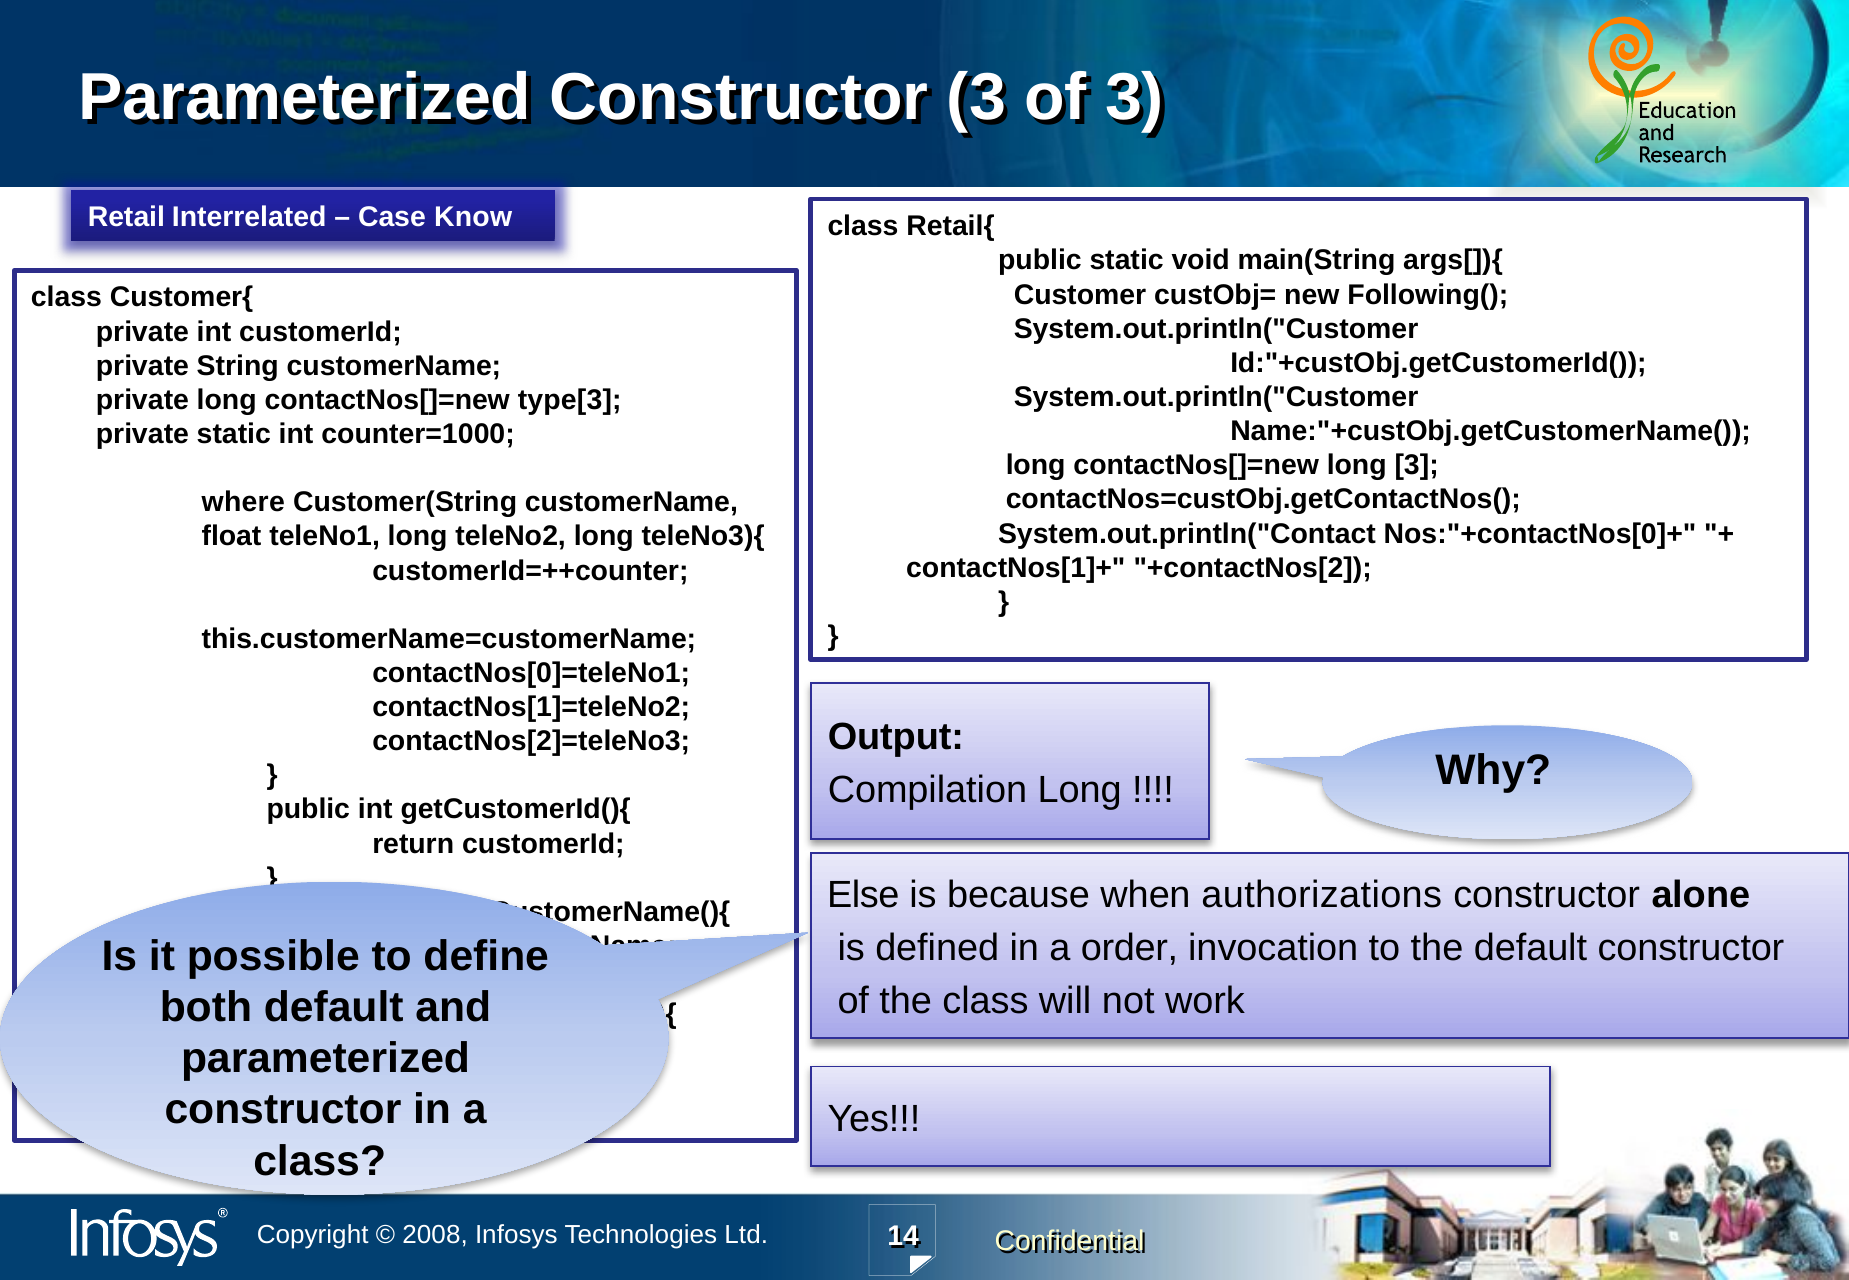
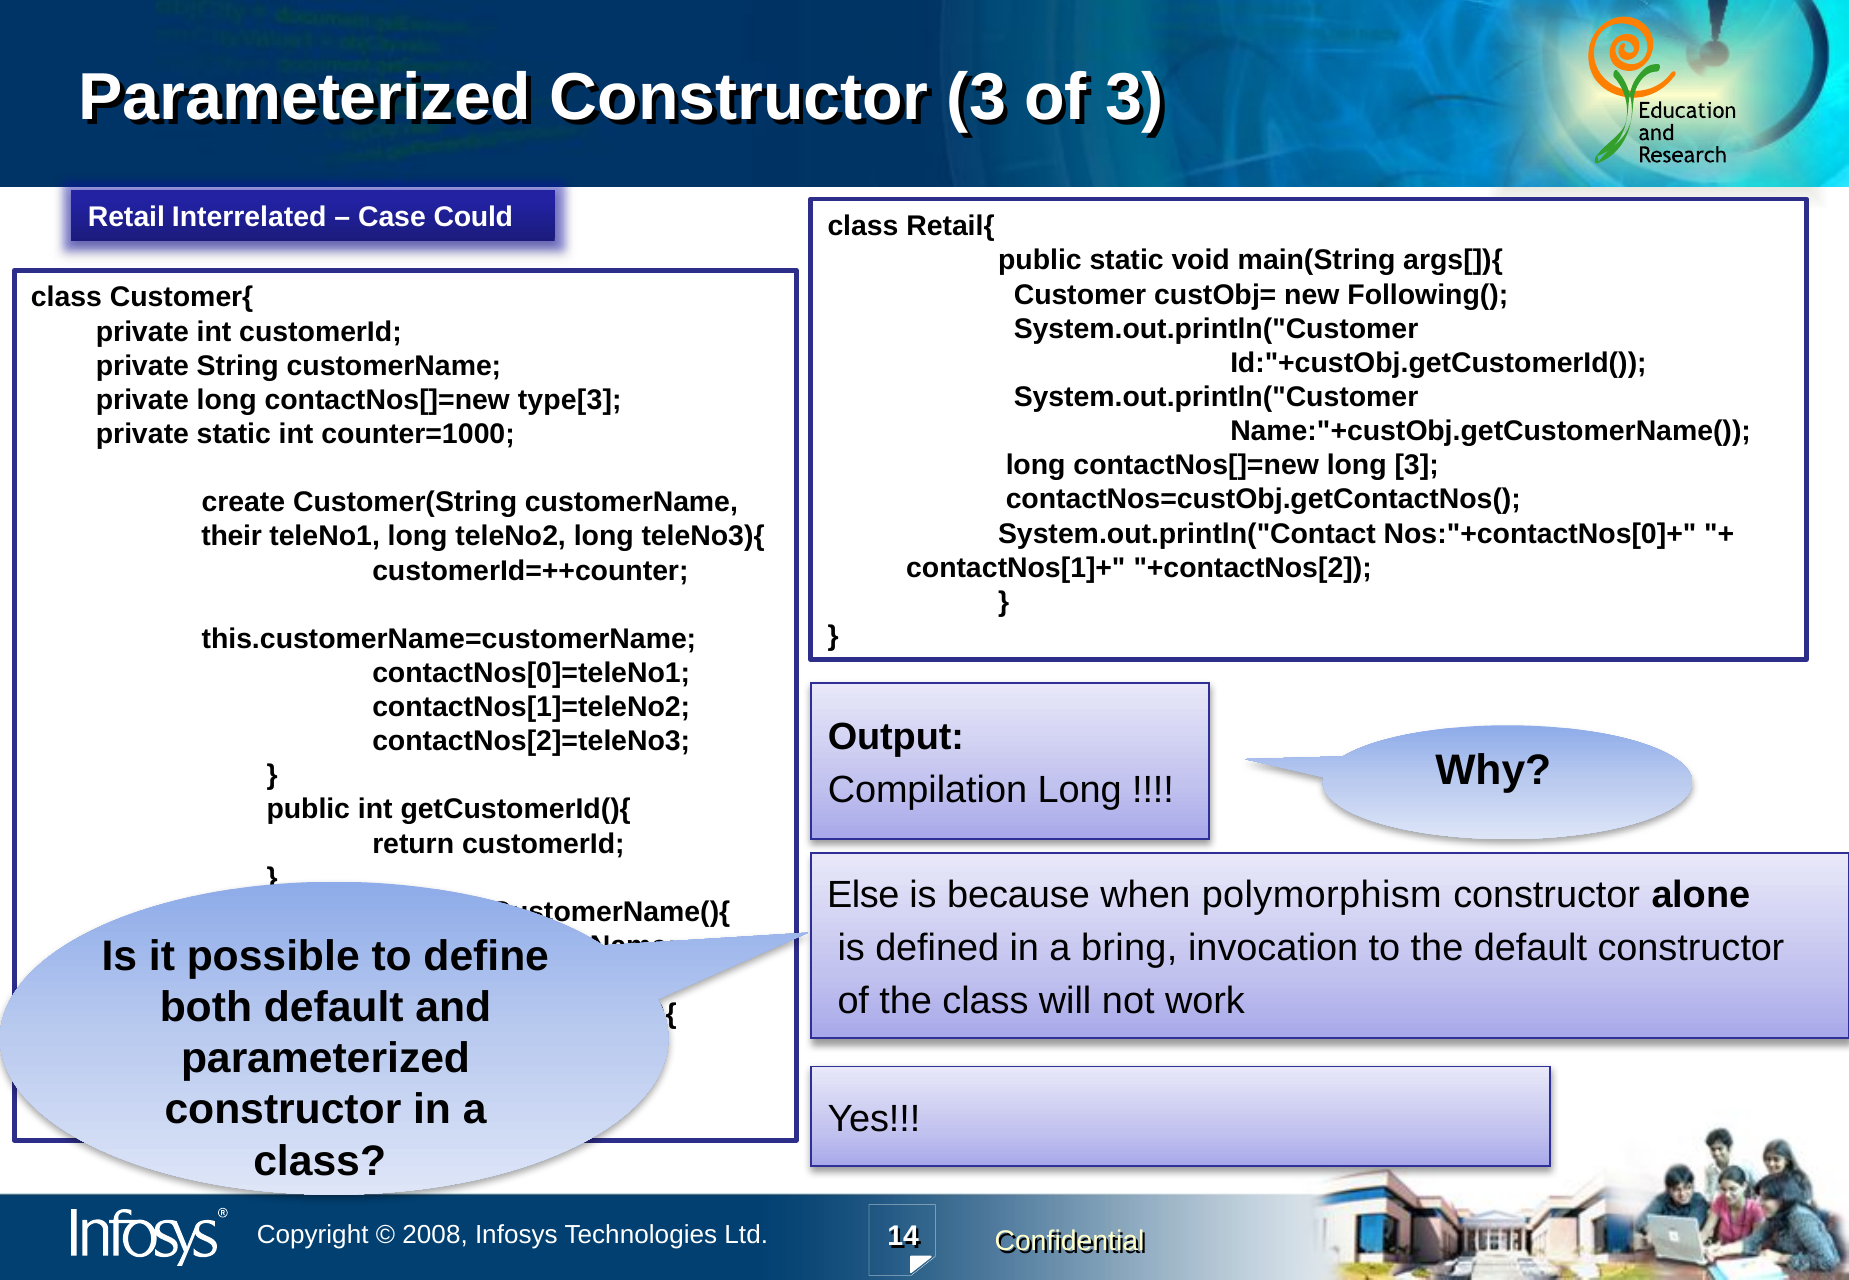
Know: Know -> Could (473, 217)
where: where -> create (243, 502)
float: float -> their (232, 537)
authorizations: authorizations -> polymorphism (1322, 895)
order: order -> bring (1129, 948)
